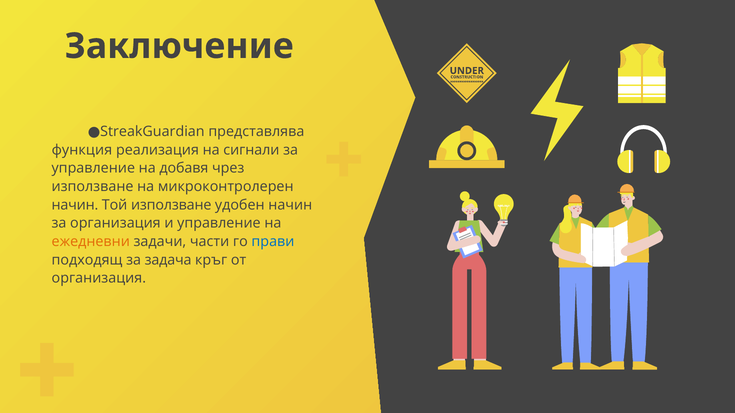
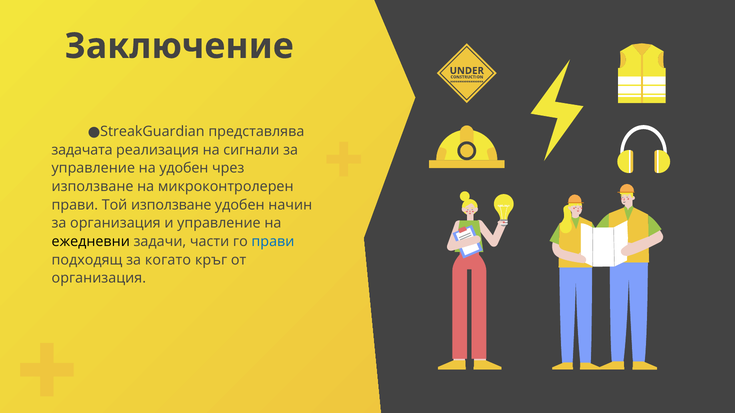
функция: функция -> задачата (82, 150)
на добавя: добавя -> удобен (184, 168)
начин: начин -> прави (75, 205)
ежедневни colour: orange -> black (91, 242)
задача: задача -> когато (168, 260)
